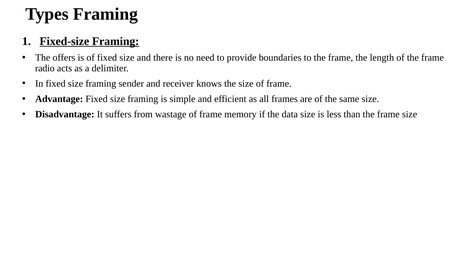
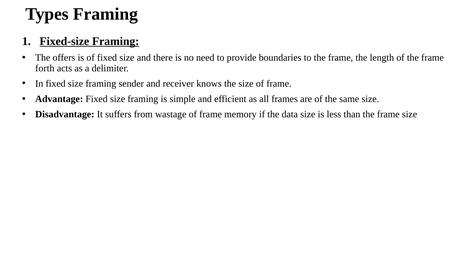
radio: radio -> forth (45, 68)
